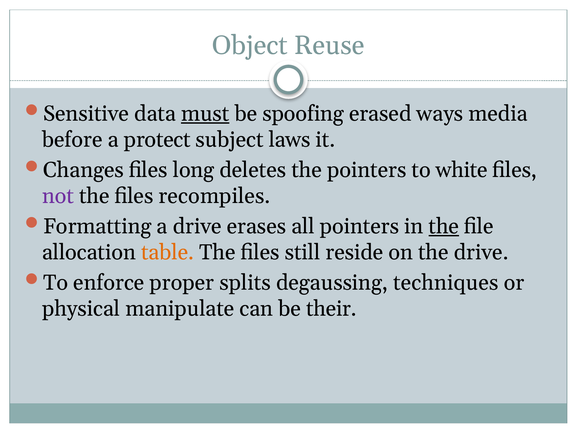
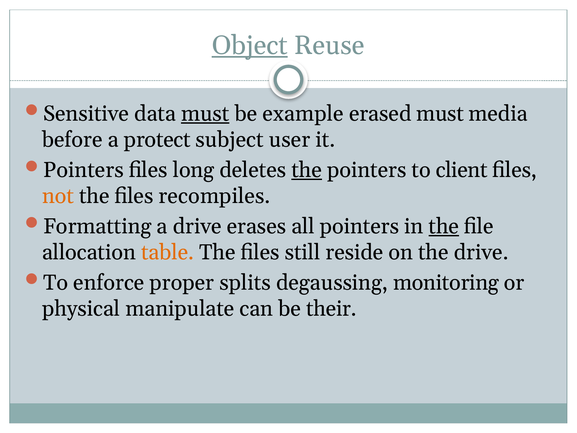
Object underline: none -> present (250, 45)
spoofing: spoofing -> example (303, 114)
erased ways: ways -> must (440, 114)
laws: laws -> user (290, 140)
Changes: Changes -> Pointers (83, 170)
the underline: none -> present (307, 170)
white: white -> client (462, 170)
not colour: purple -> orange (58, 196)
techniques: techniques -> monitoring (446, 283)
